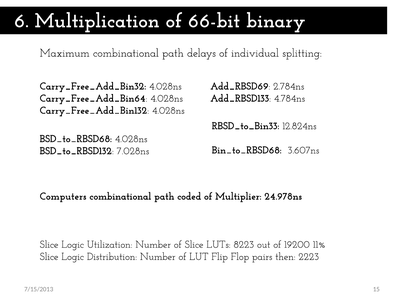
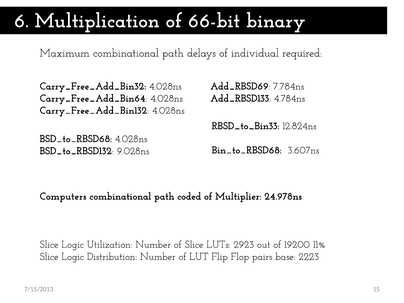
splitting: splitting -> required (302, 53)
2.784ns: 2.784ns -> 7.784ns (289, 86)
7.028ns: 7.028ns -> 9.028ns (133, 151)
8223: 8223 -> 2923 (244, 244)
then: then -> base (285, 257)
